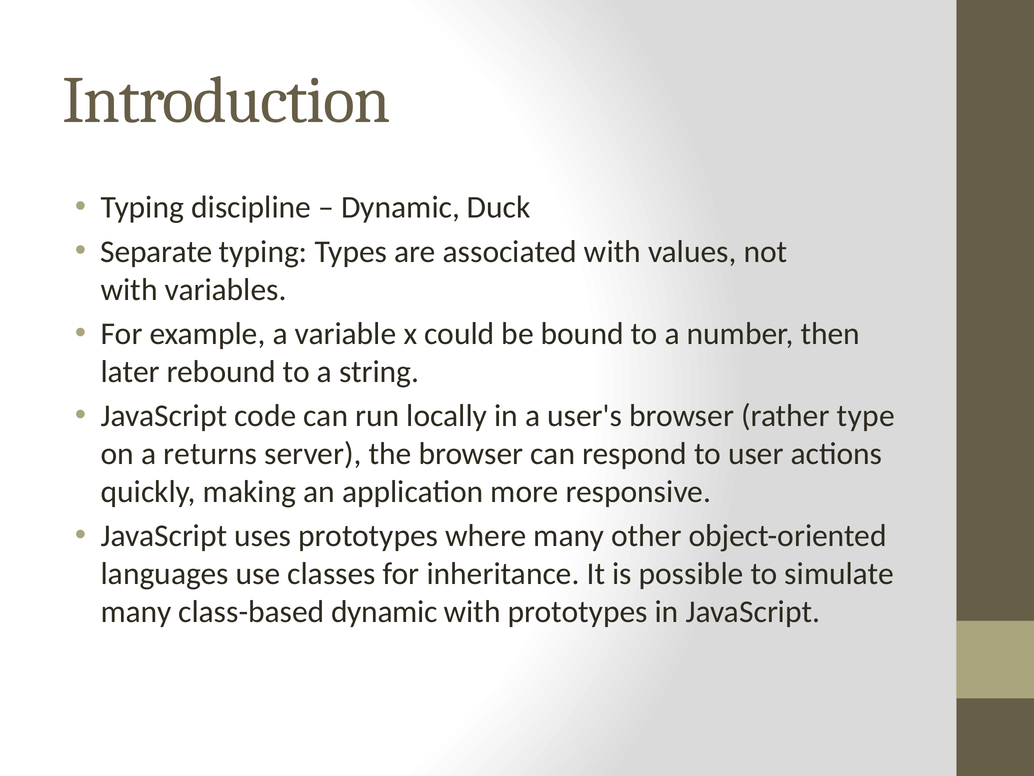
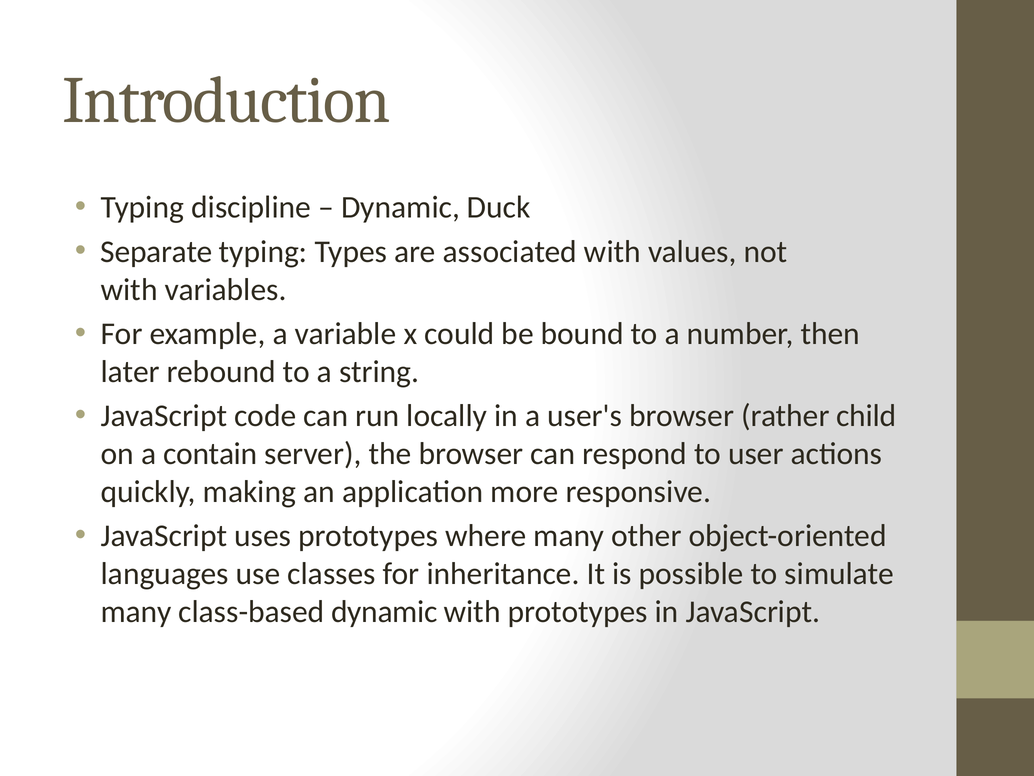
type: type -> child (866, 416)
returns: returns -> contain (210, 454)
